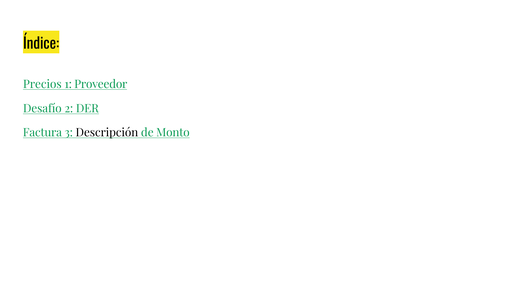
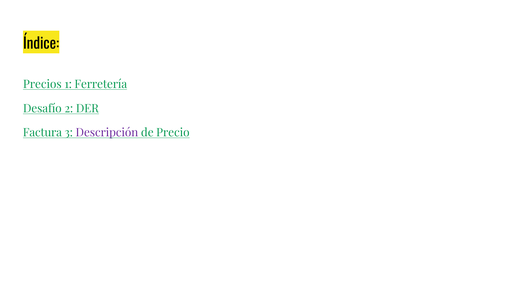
Proveedor: Proveedor -> Ferretería (101, 84)
Descripción colour: black -> purple (107, 133)
Monto: Monto -> Precio (173, 133)
